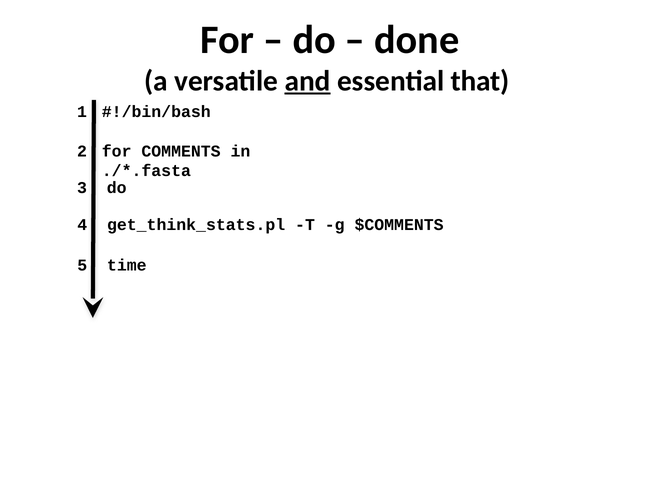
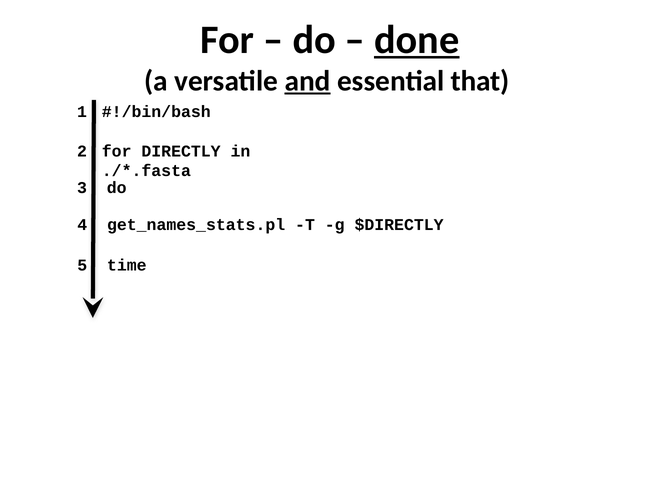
done underline: none -> present (417, 40)
COMMENTS: COMMENTS -> DIRECTLY (181, 151)
get_think_stats.pl: get_think_stats.pl -> get_names_stats.pl (196, 225)
$COMMENTS: $COMMENTS -> $DIRECTLY (399, 225)
